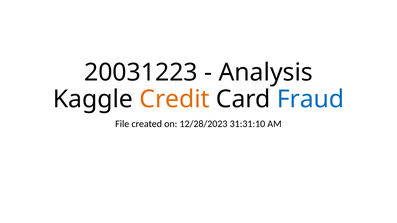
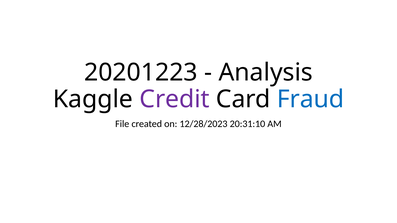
20031223: 20031223 -> 20201223 (141, 72)
Credit colour: orange -> purple (174, 99)
31:31:10: 31:31:10 -> 20:31:10 (247, 124)
